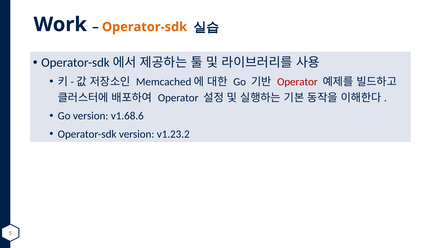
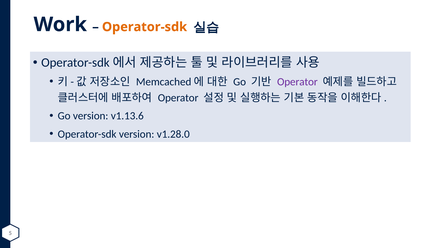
Operator colour: red -> purple (297, 82)
v1.68.6: v1.68.6 -> v1.13.6 (127, 116)
v1.23.2: v1.23.2 -> v1.28.0 (173, 134)
